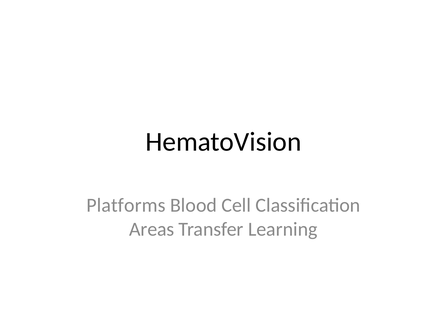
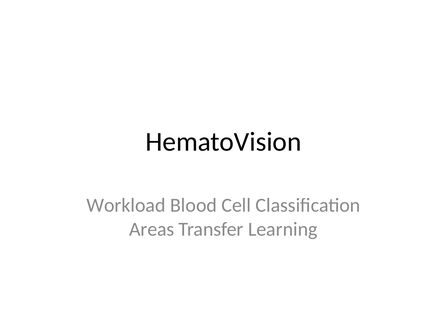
Platforms: Platforms -> Workload (126, 206)
